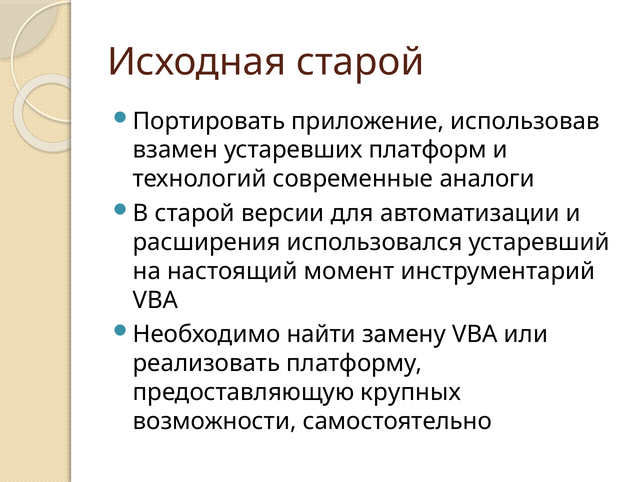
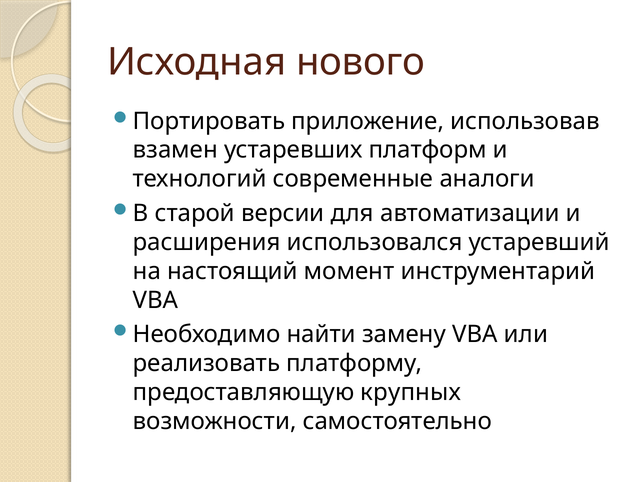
Исходная старой: старой -> нового (360, 62)
